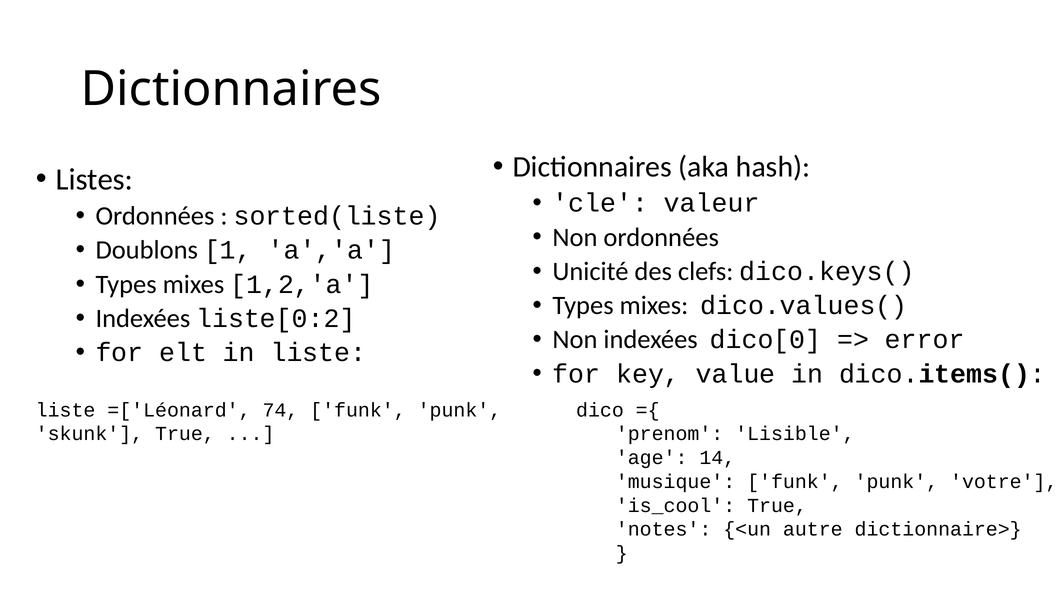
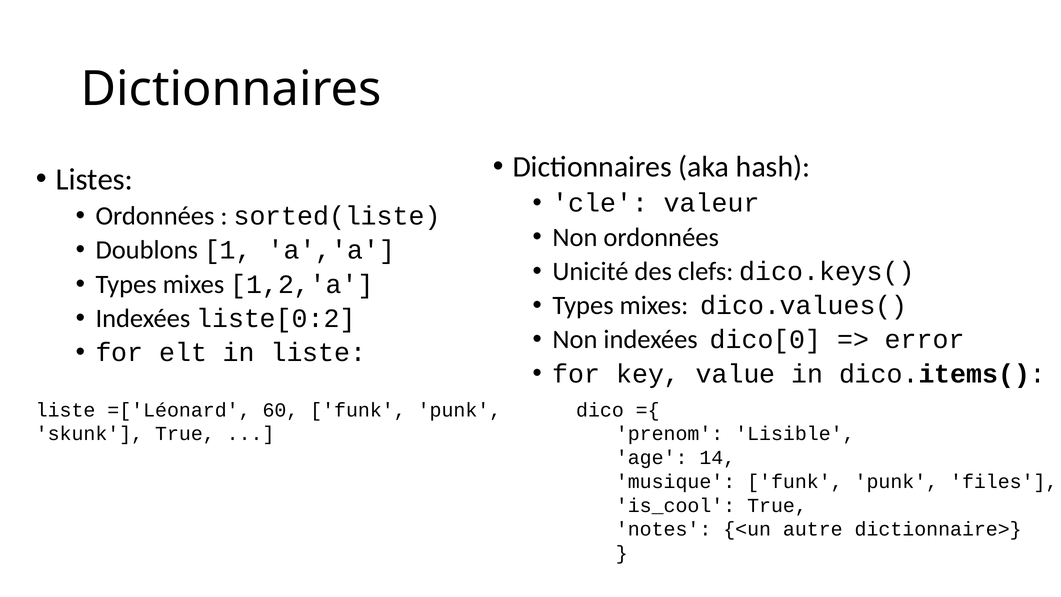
74: 74 -> 60 (280, 410)
votre: votre -> files (1004, 481)
